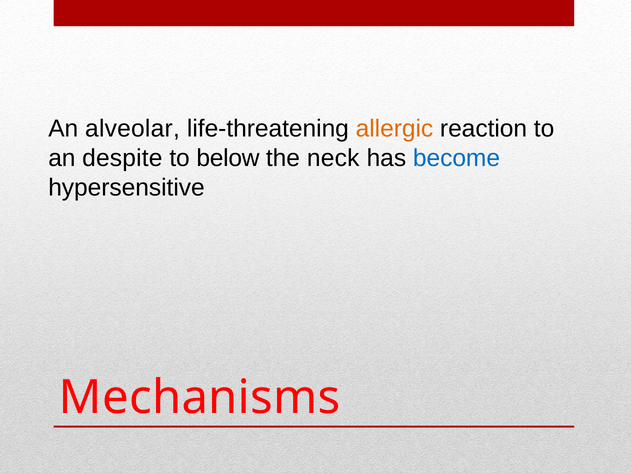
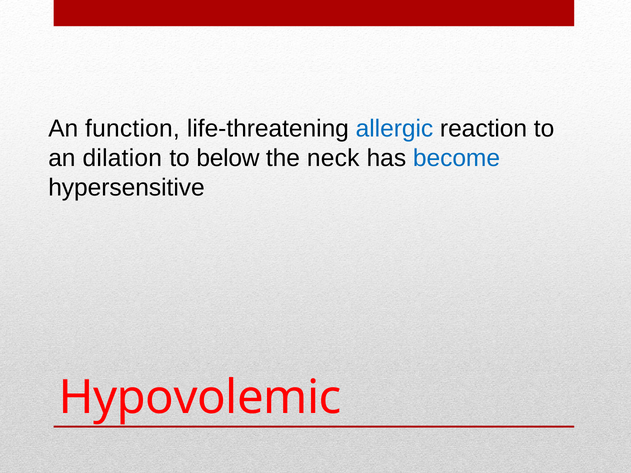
alveolar: alveolar -> function (132, 129)
allergic colour: orange -> blue (394, 129)
despite: despite -> dilation (122, 158)
Mechanisms: Mechanisms -> Hypovolemic (200, 398)
